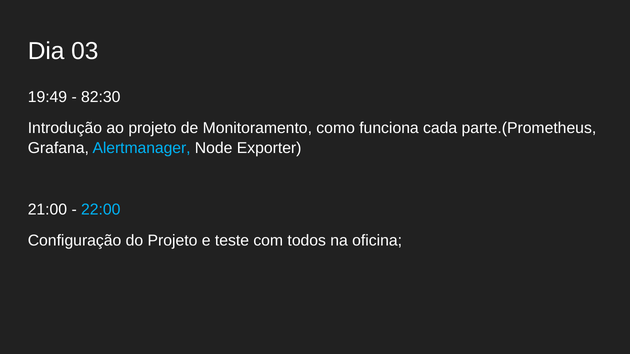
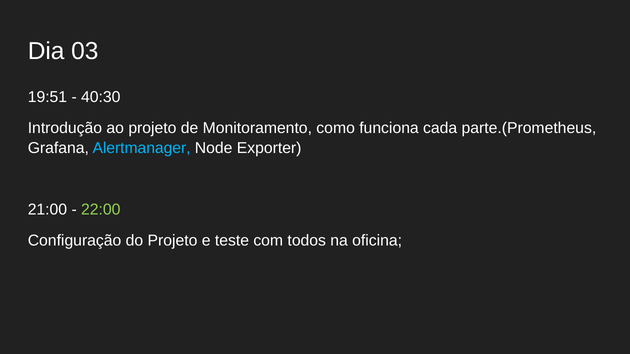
19:49: 19:49 -> 19:51 (47, 97)
82:30: 82:30 -> 40:30 (101, 97)
22:00 colour: light blue -> light green (101, 210)
